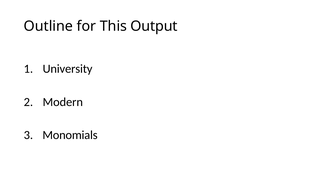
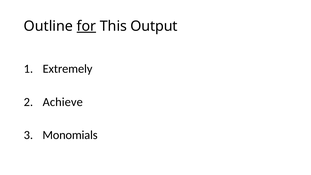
for underline: none -> present (86, 26)
University: University -> Extremely (68, 69)
Modern: Modern -> Achieve (63, 102)
